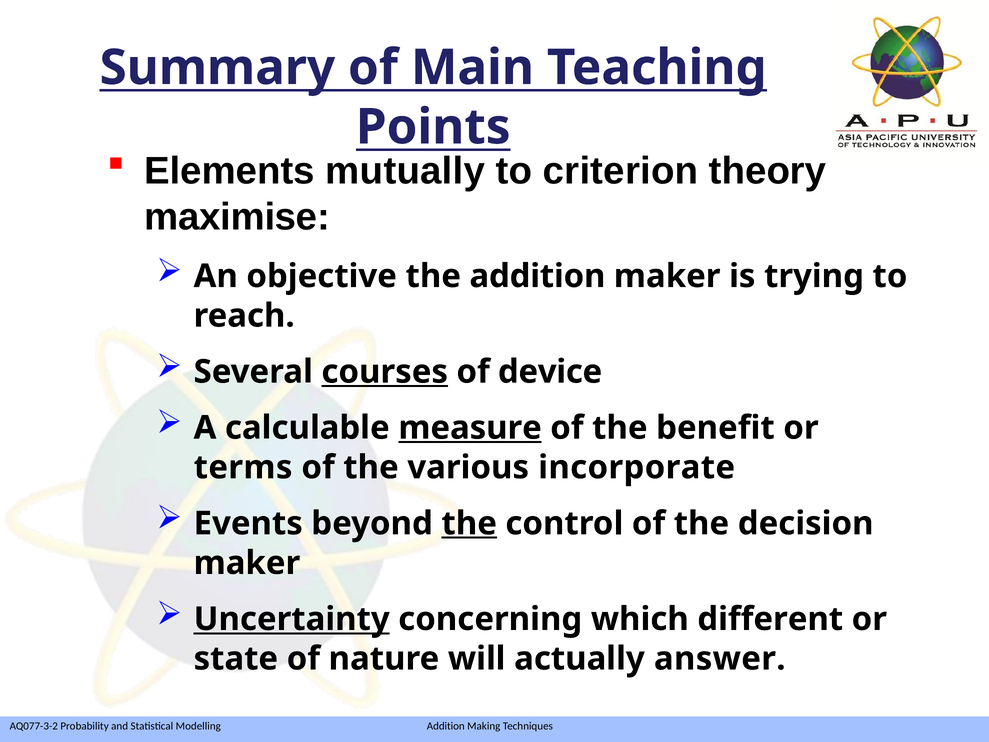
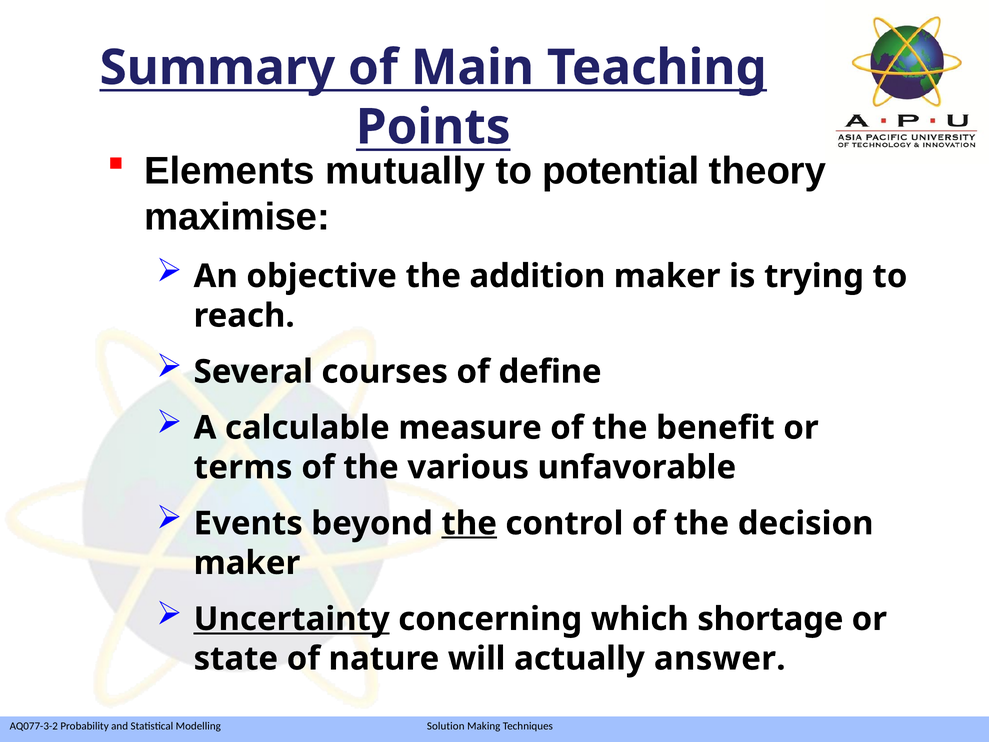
criterion: criterion -> potential (621, 171)
courses underline: present -> none (385, 372)
device: device -> define (550, 372)
measure underline: present -> none (470, 428)
incorporate: incorporate -> unfavorable (637, 467)
different: different -> shortage (770, 619)
Addition: Addition -> Solution (446, 726)
